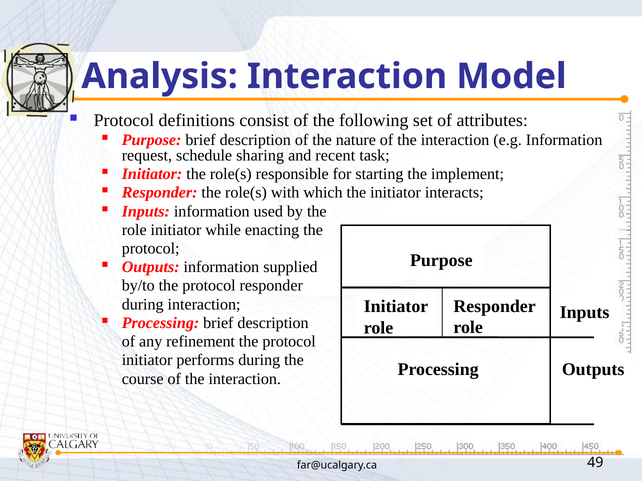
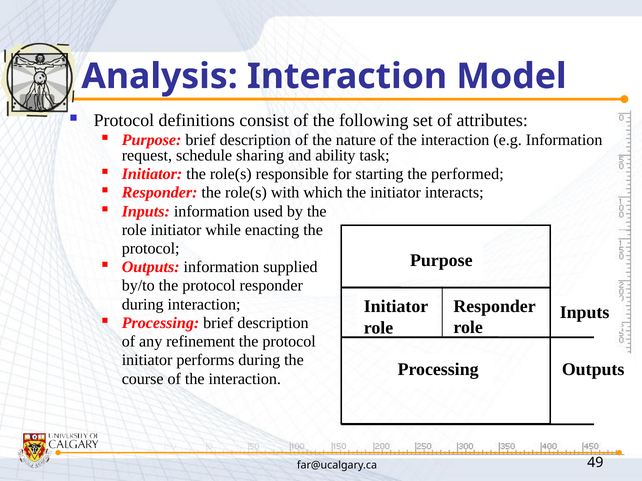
recent: recent -> ability (335, 156)
implement: implement -> performed (467, 174)
